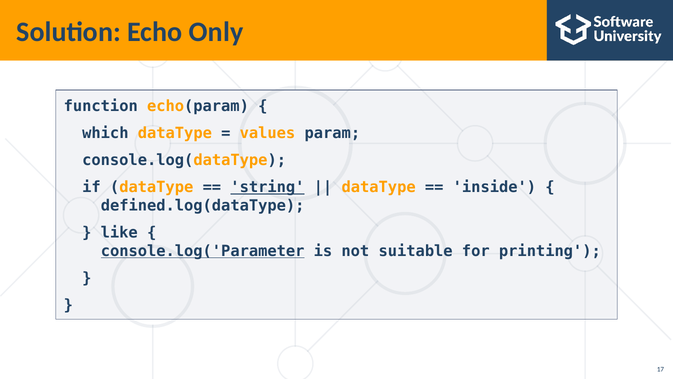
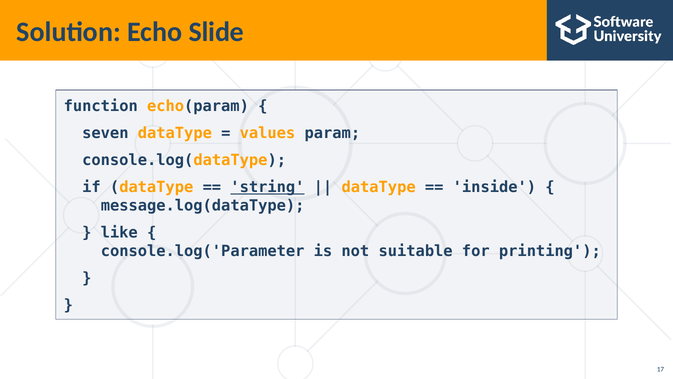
Only: Only -> Slide (216, 32)
which: which -> seven (105, 133)
defined.log(dataType: defined.log(dataType -> message.log(dataType (203, 205)
console.log('Parameter underline: present -> none (203, 251)
